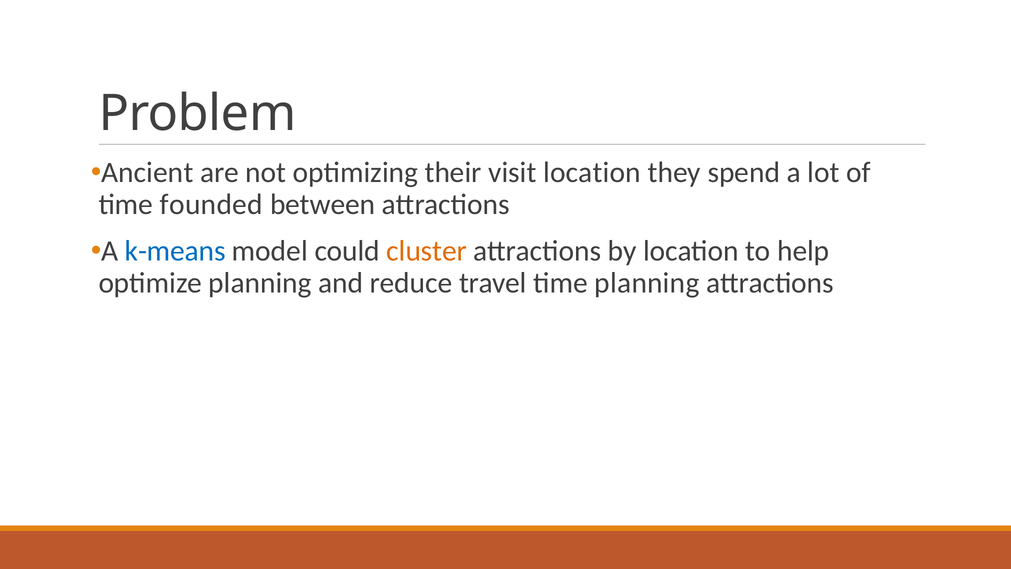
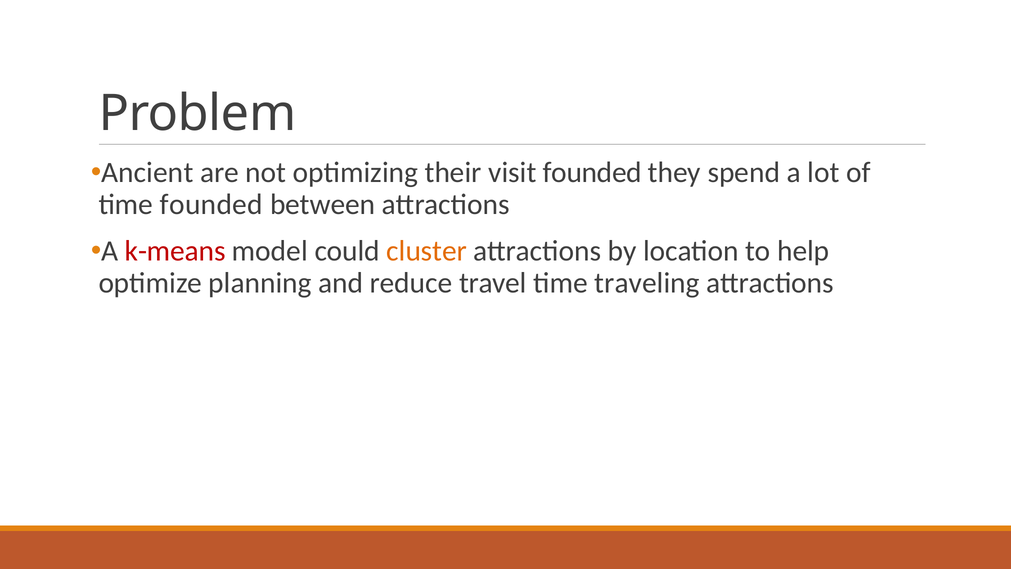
visit location: location -> founded (592, 173)
k-means colour: blue -> red (175, 251)
time planning: planning -> traveling (647, 283)
